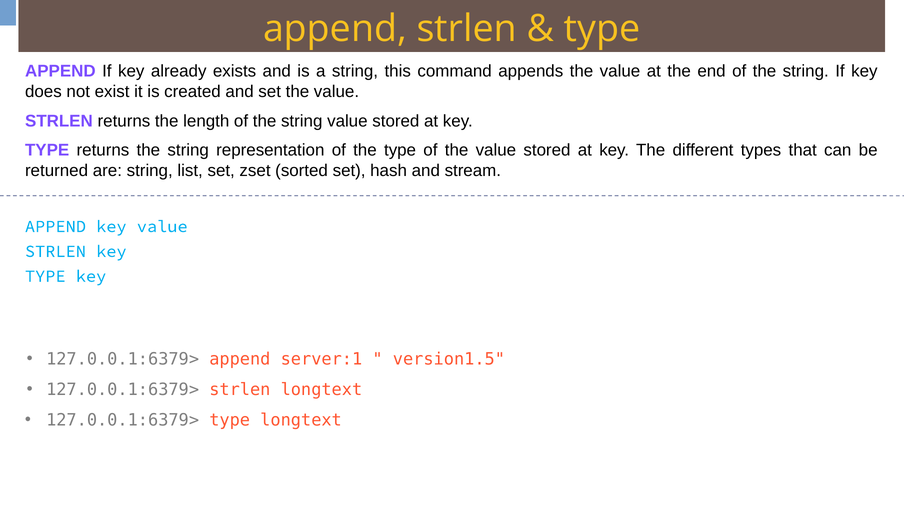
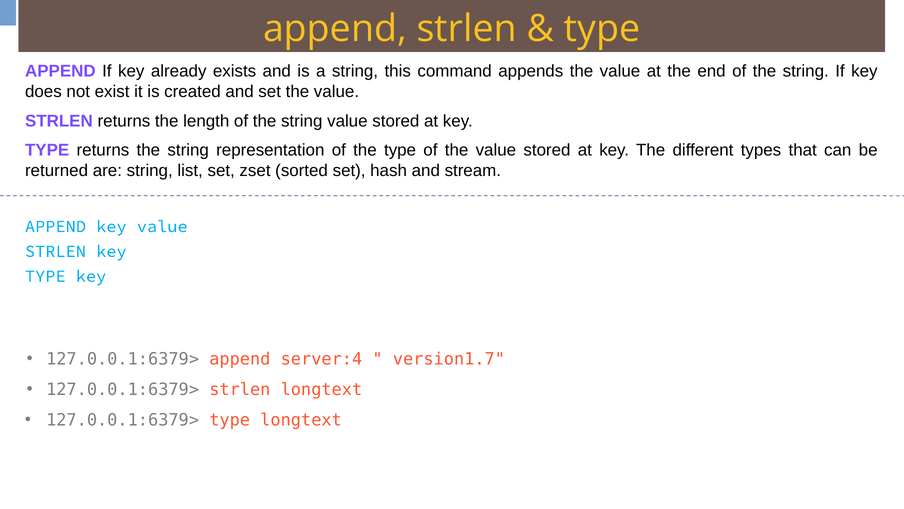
server:1: server:1 -> server:4 (321, 359)
version1.5: version1.5 -> version1.7 (449, 359)
